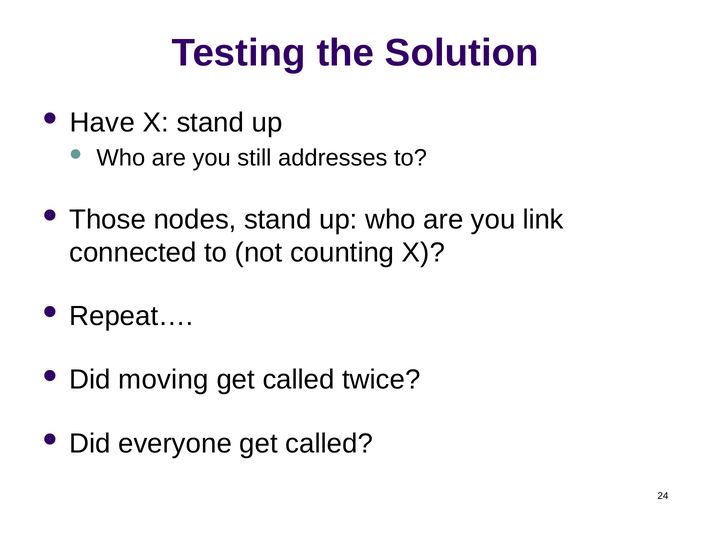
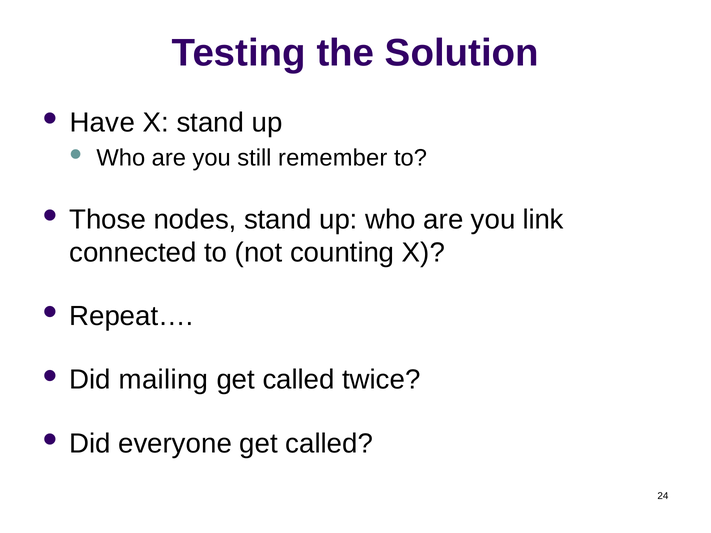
addresses: addresses -> remember (333, 158)
moving: moving -> mailing (164, 380)
